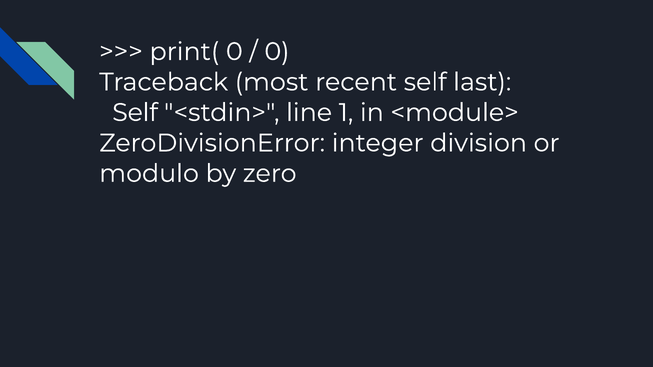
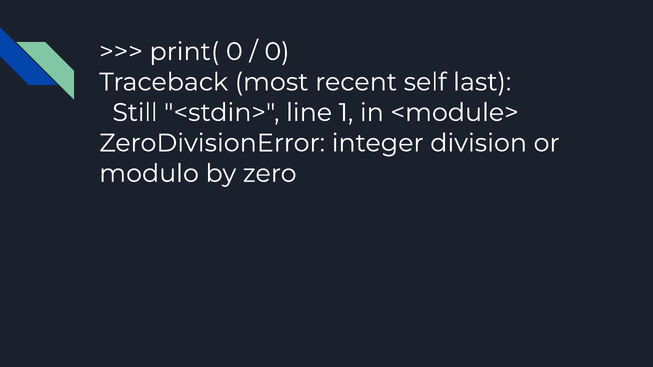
Self: Self -> Still (135, 113)
